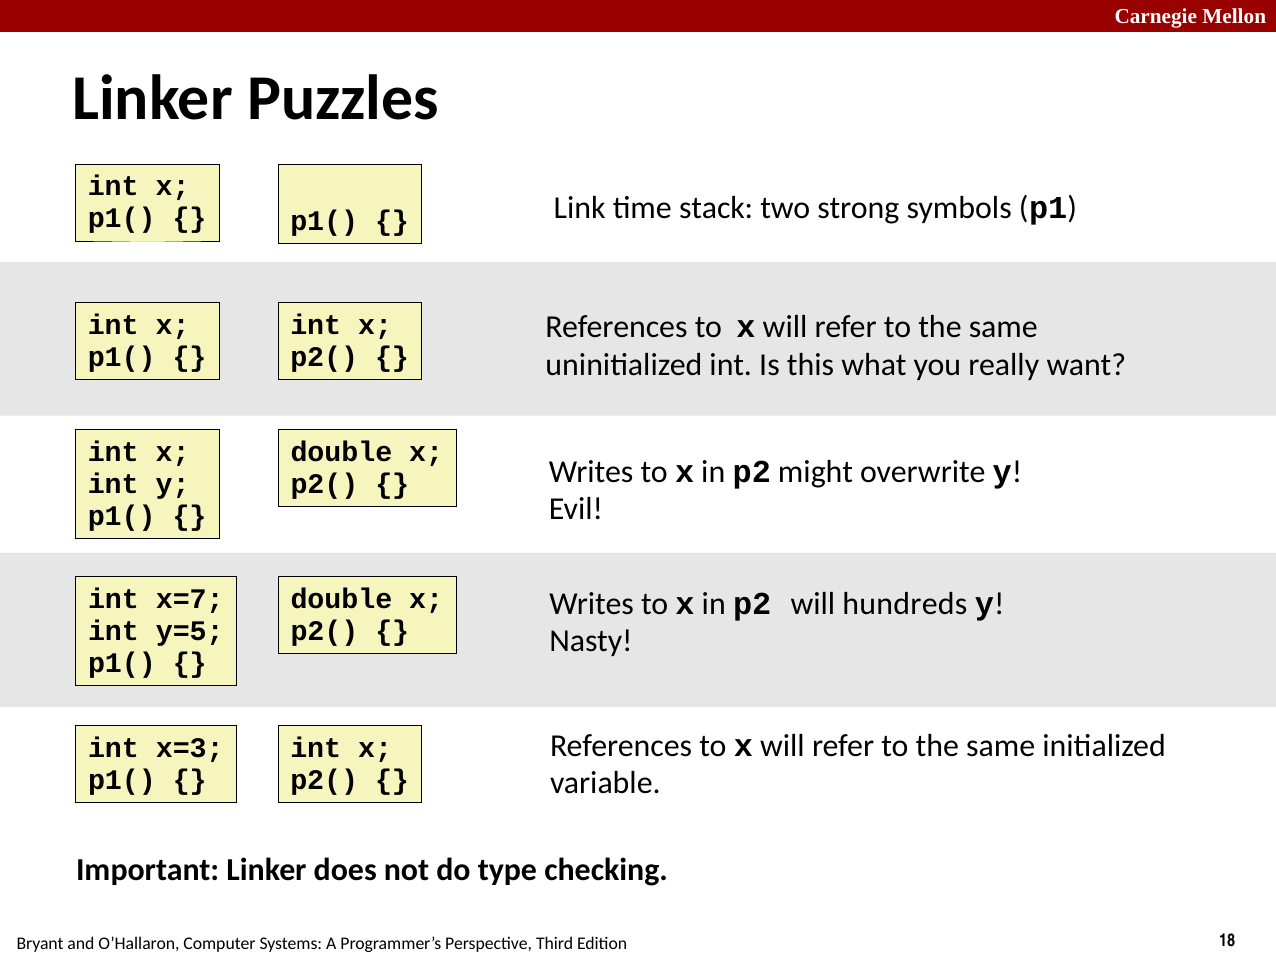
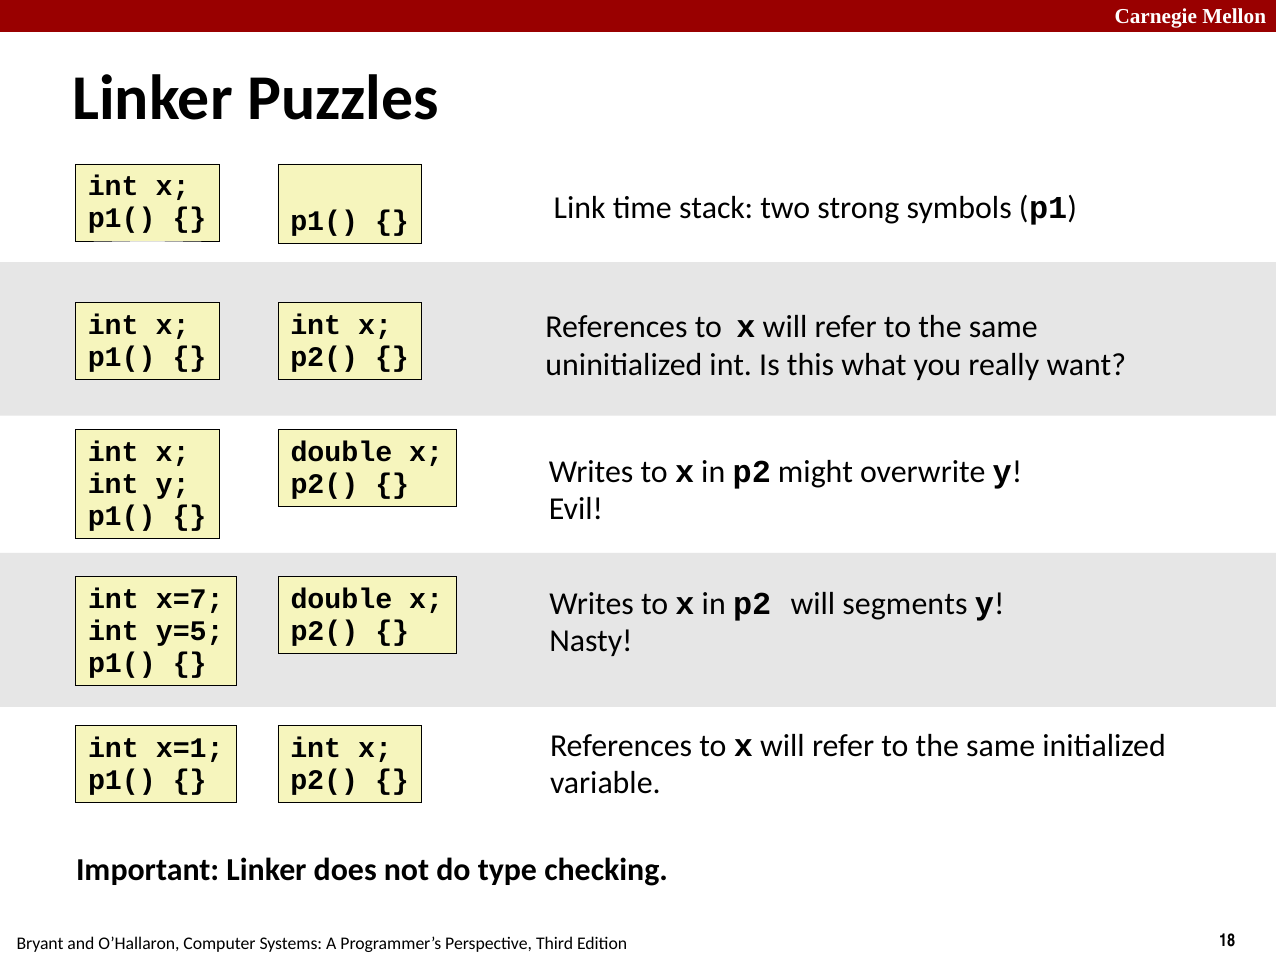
hundreds: hundreds -> segments (905, 604)
x=3: x=3 -> x=1 (190, 748)
